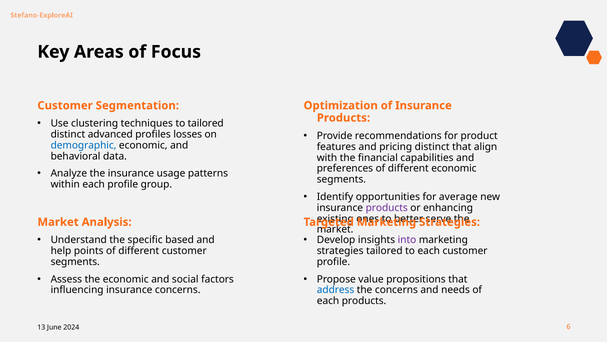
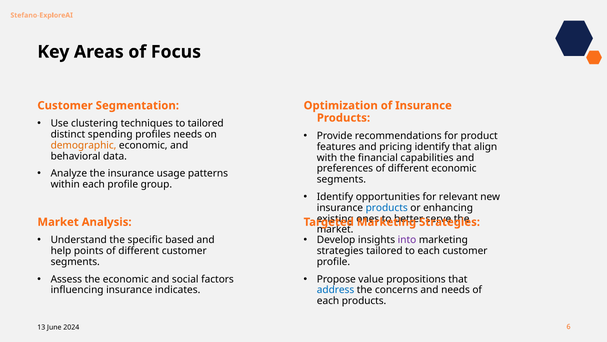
advanced: advanced -> spending (110, 134)
profiles losses: losses -> needs (188, 134)
demographic colour: blue -> orange (84, 145)
pricing distinct: distinct -> identify (432, 147)
average: average -> relevant (458, 197)
products colour: purple -> blue (387, 207)
insurance concerns: concerns -> indicates (178, 290)
